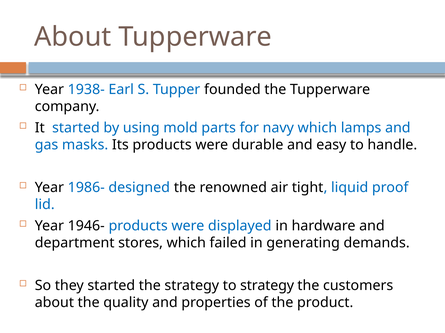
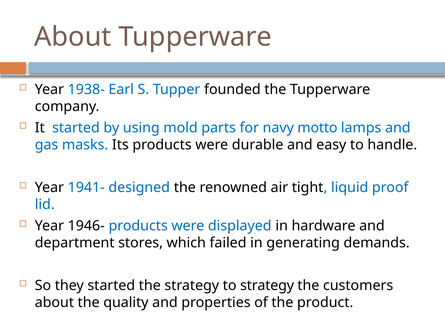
navy which: which -> motto (317, 128)
1986-: 1986- -> 1941- (86, 188)
